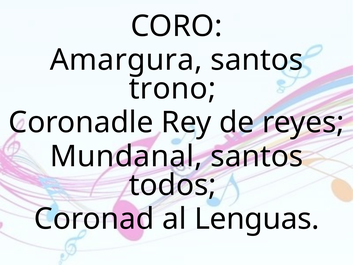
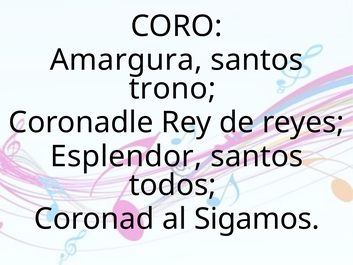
Mundanal: Mundanal -> Esplendor (126, 156)
Lenguas: Lenguas -> Sigamos (257, 219)
